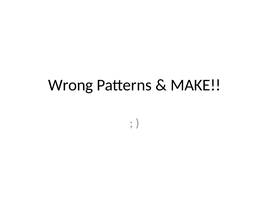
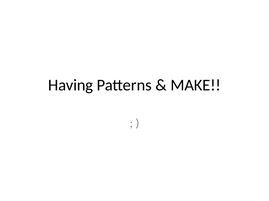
Wrong: Wrong -> Having (71, 85)
